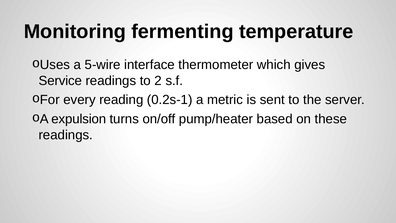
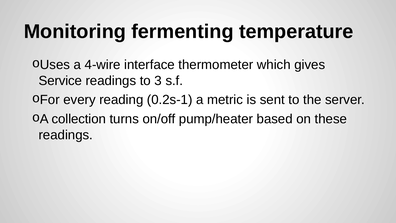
5-wire: 5-wire -> 4-wire (103, 65)
2: 2 -> 3 (158, 81)
expulsion: expulsion -> collection (79, 119)
